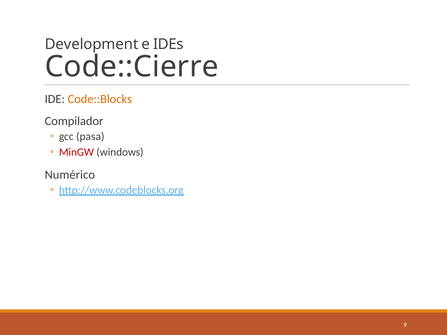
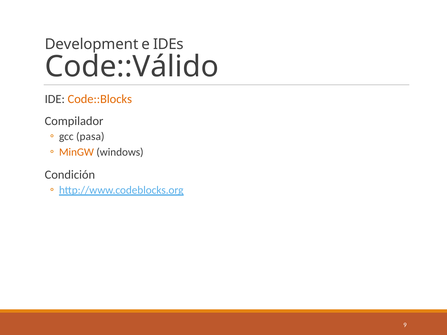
Code::Cierre: Code::Cierre -> Code::Válido (132, 67)
MinGW colour: red -> orange (76, 152)
Numérico: Numérico -> Condición (70, 175)
